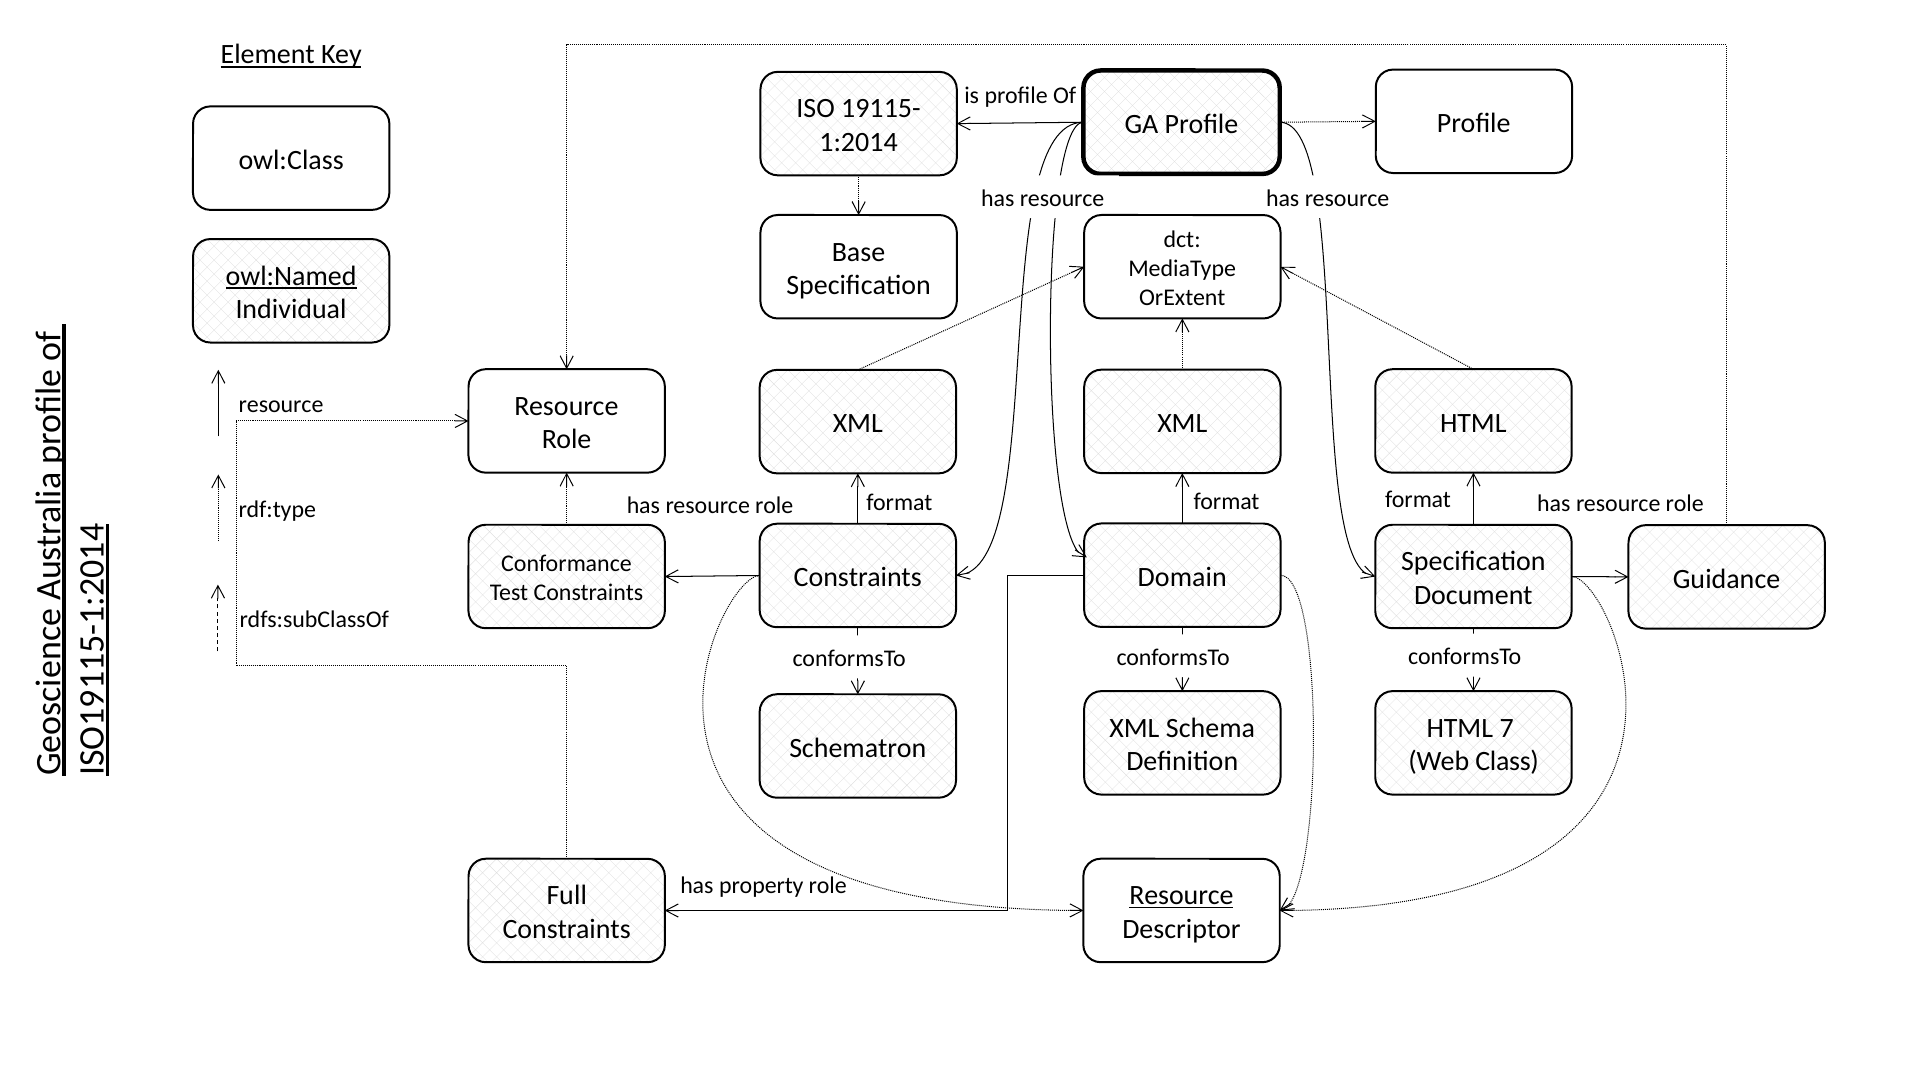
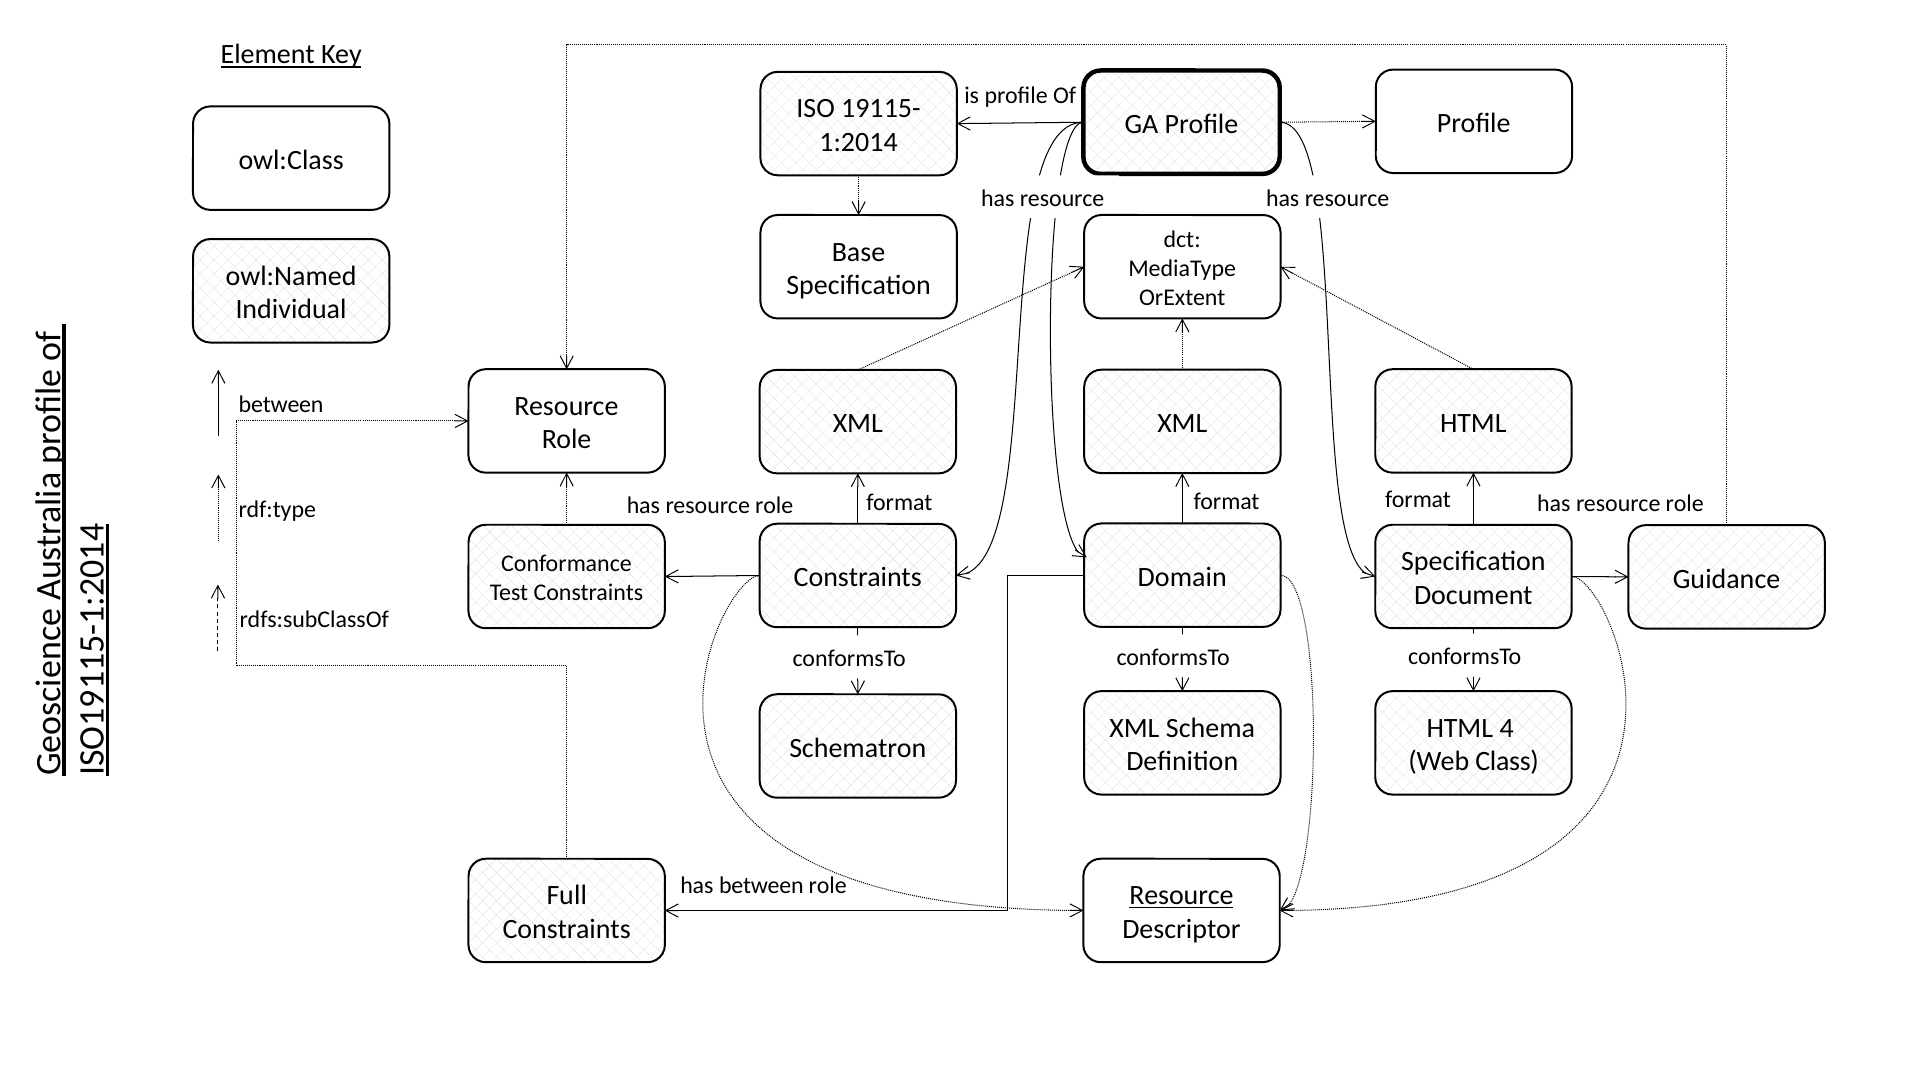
owl:Named underline: present -> none (291, 276)
resource: resource -> between (281, 405)
HTML 7: 7 -> 4 (1507, 728)
has property: property -> between (761, 886)
